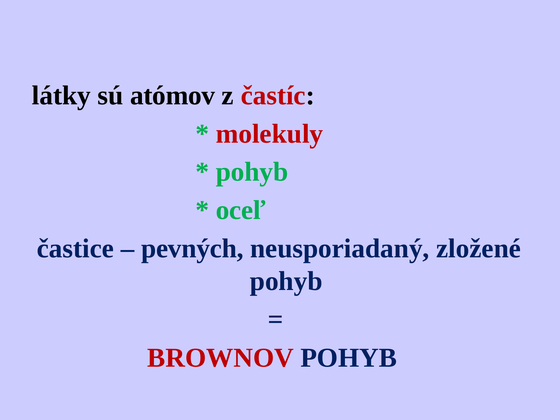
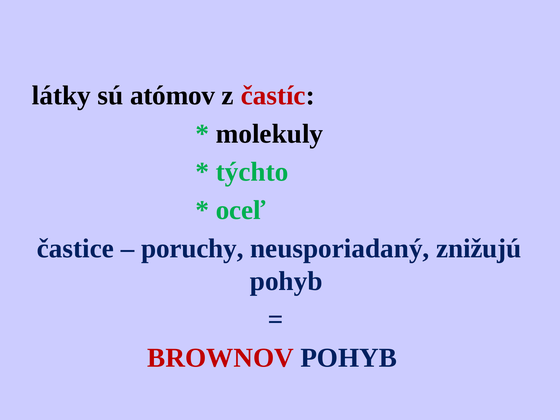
molekuly colour: red -> black (269, 134)
pohyb: pohyb -> týchto (252, 172)
pevných: pevných -> poruchy (192, 249)
zložené: zložené -> znižujú (479, 249)
